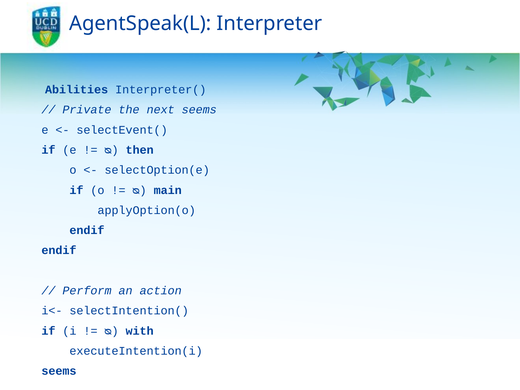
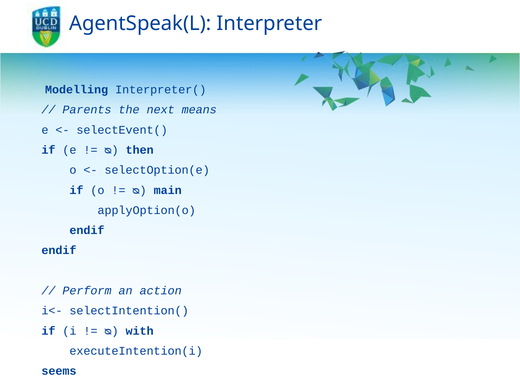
Abilities: Abilities -> Modelling (77, 90)
Private: Private -> Parents (87, 110)
next seems: seems -> means (199, 110)
